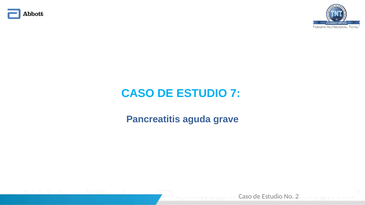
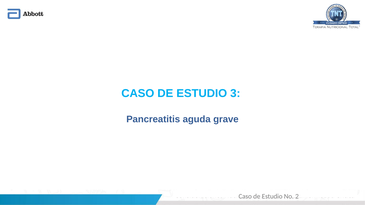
7: 7 -> 3 (235, 93)
